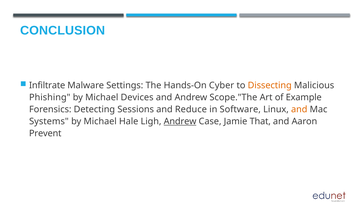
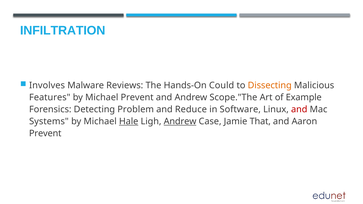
CONCLUSION: CONCLUSION -> INFILTRATION (63, 31)
Infiltrate: Infiltrate -> Involves (47, 86)
Settings: Settings -> Reviews (125, 86)
Cyber: Cyber -> Could (222, 86)
Phishing: Phishing -> Features (50, 98)
Michael Devices: Devices -> Prevent (137, 98)
Sessions: Sessions -> Problem (136, 110)
and colour: orange -> red (299, 110)
Hale underline: none -> present (129, 121)
